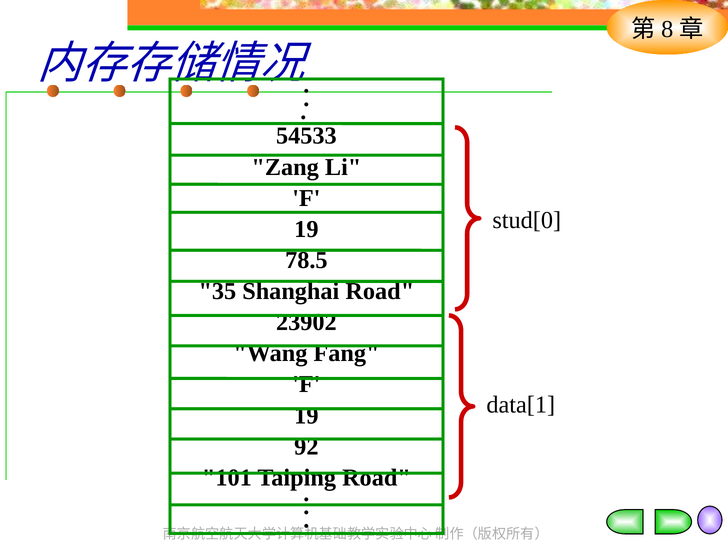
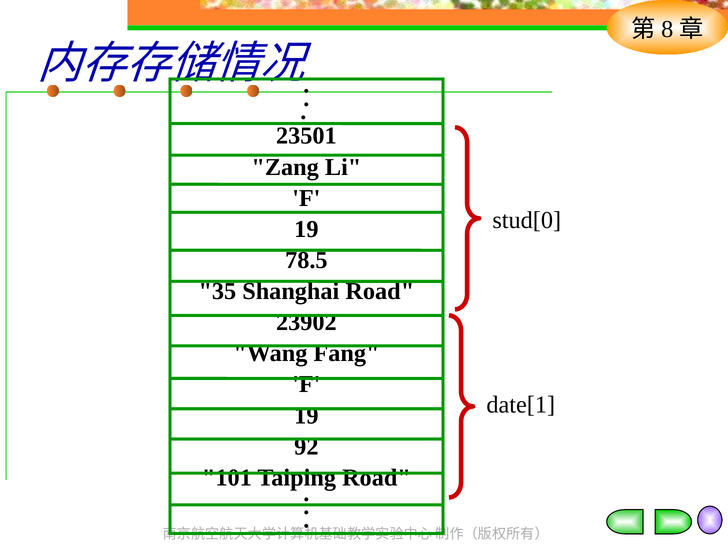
54533: 54533 -> 23501 (306, 136)
data[1: data[1 -> date[1 (521, 405)
